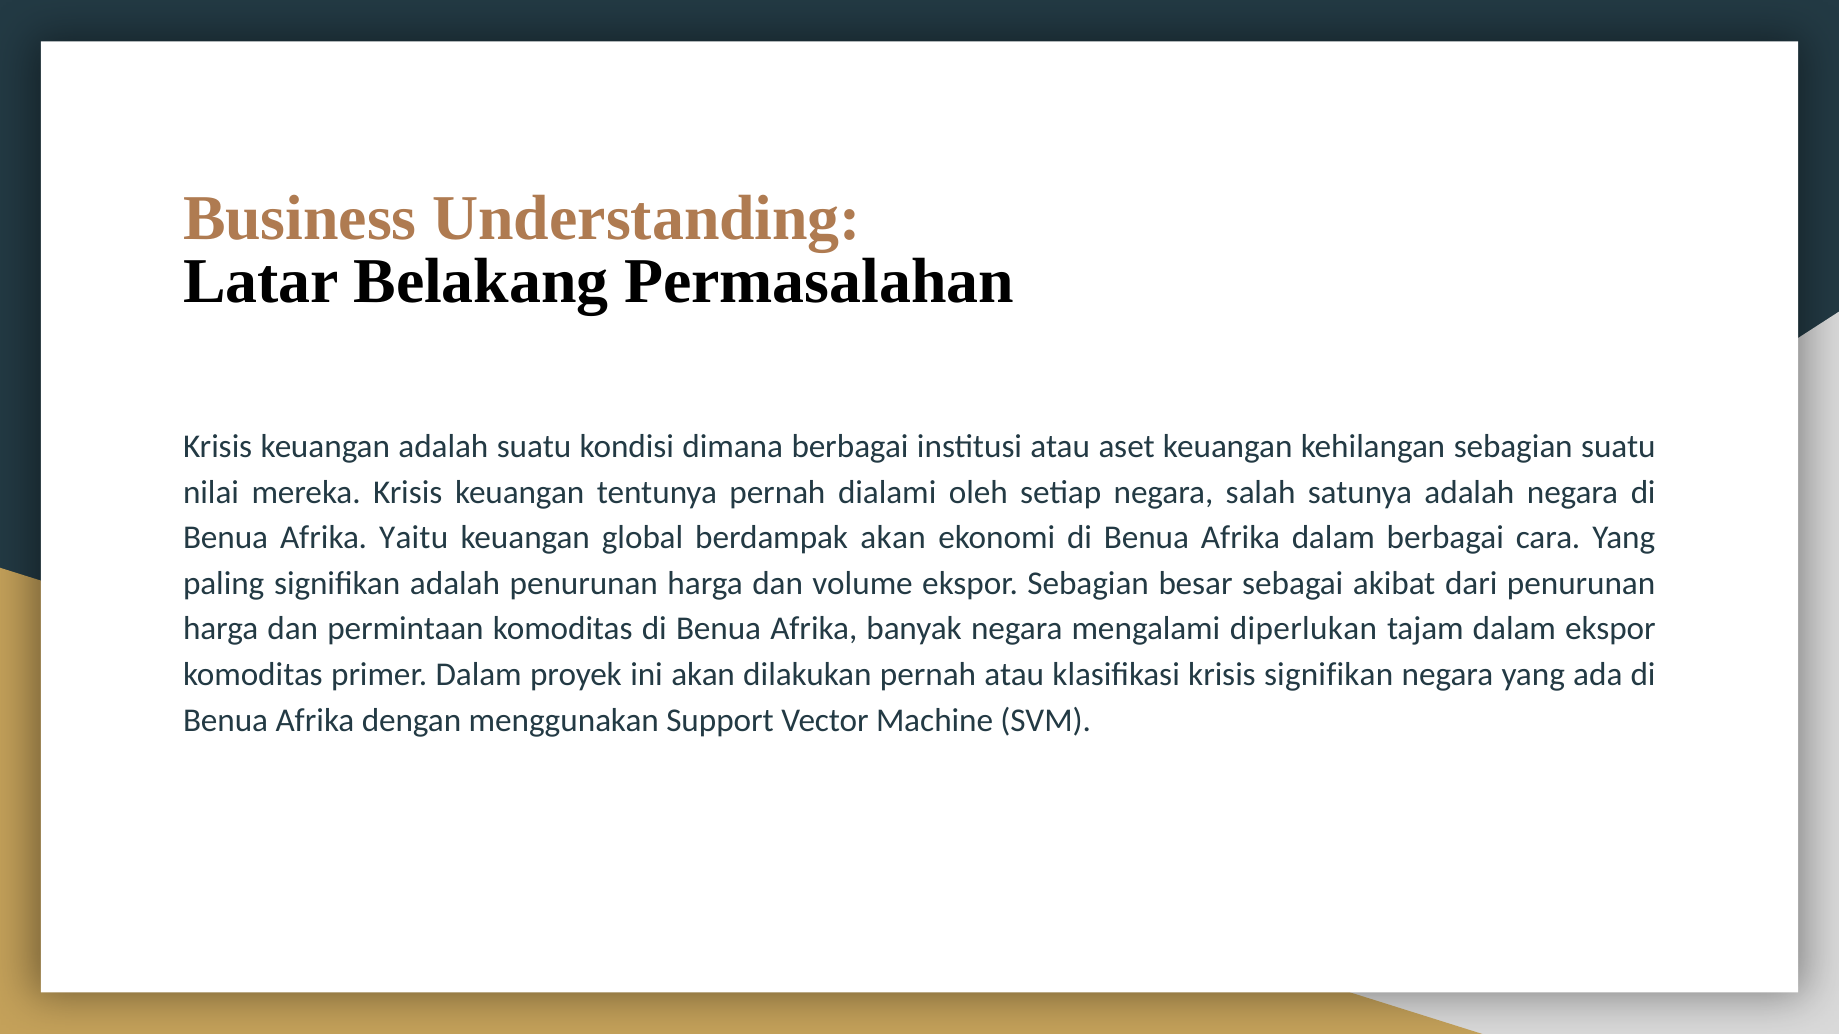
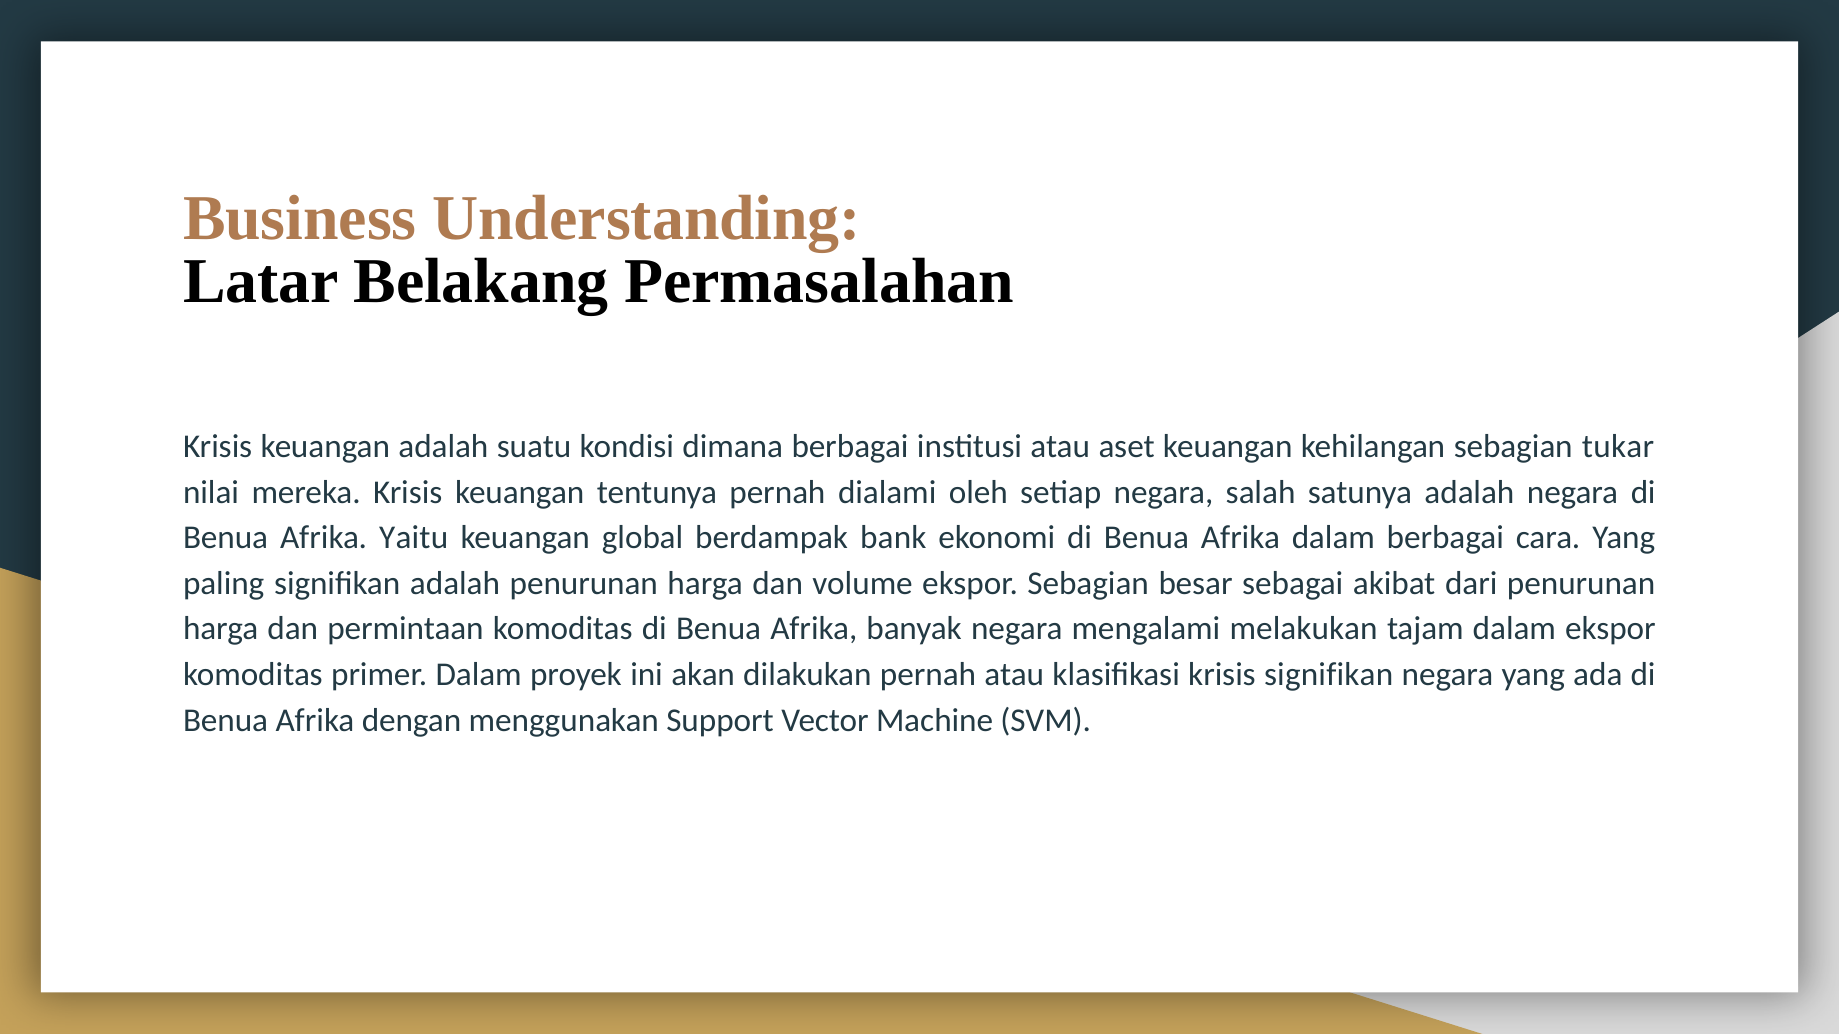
sebagian suatu: suatu -> tukar (1618, 447)
berdampak akan: akan -> bank (893, 538)
diperlukan: diperlukan -> melakukan (1304, 629)
